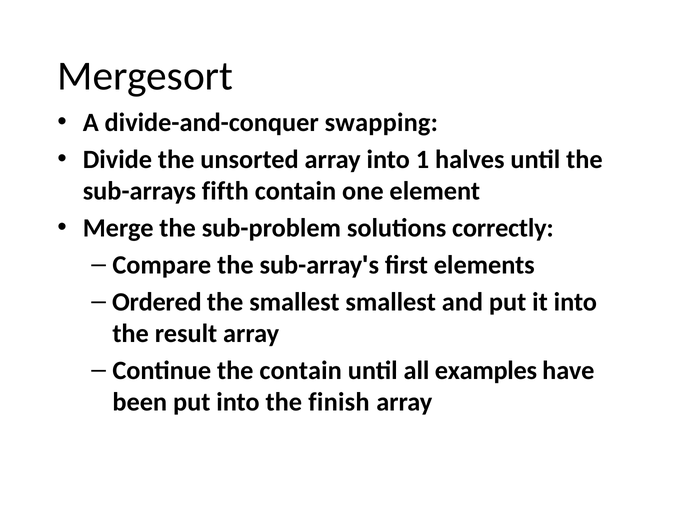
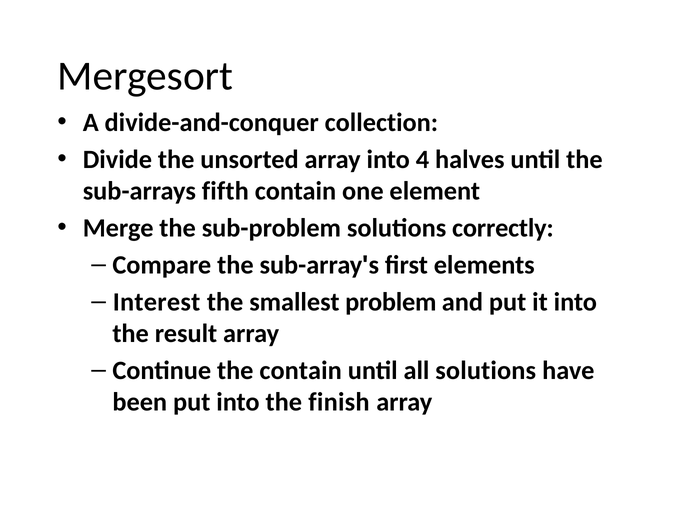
swapping: swapping -> collection (381, 123)
1: 1 -> 4 (422, 159)
Ordered: Ordered -> Interest (157, 302)
smallest smallest: smallest -> problem (391, 302)
all examples: examples -> solutions (486, 370)
